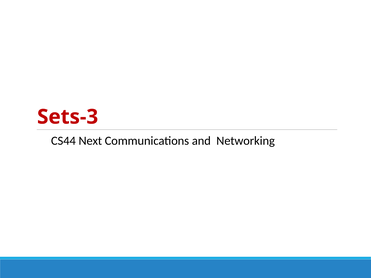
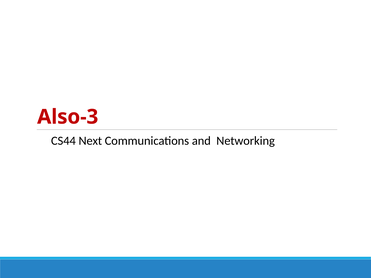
Sets-3: Sets-3 -> Also-3 (68, 117)
